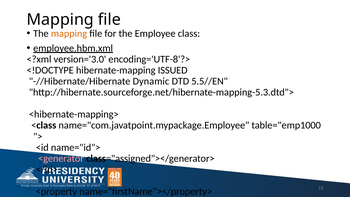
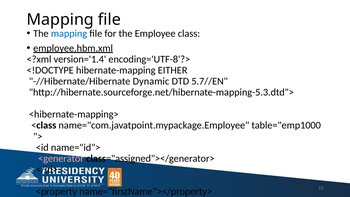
mapping colour: orange -> blue (69, 33)
version='3.0: version='3.0 -> version='1.4 (80, 59)
ISSUED: ISSUED -> EITHER (173, 70)
5.5//EN: 5.5//EN -> 5.7//EN (210, 81)
